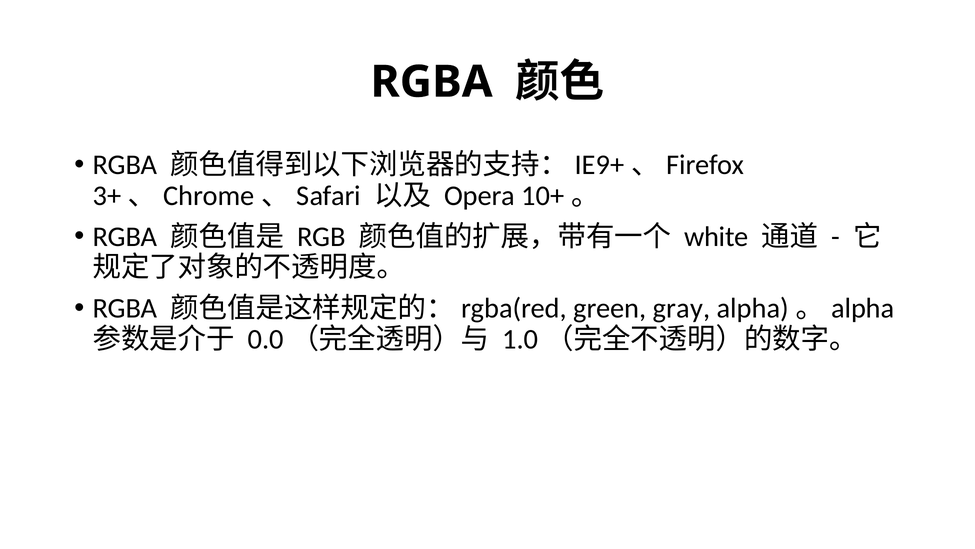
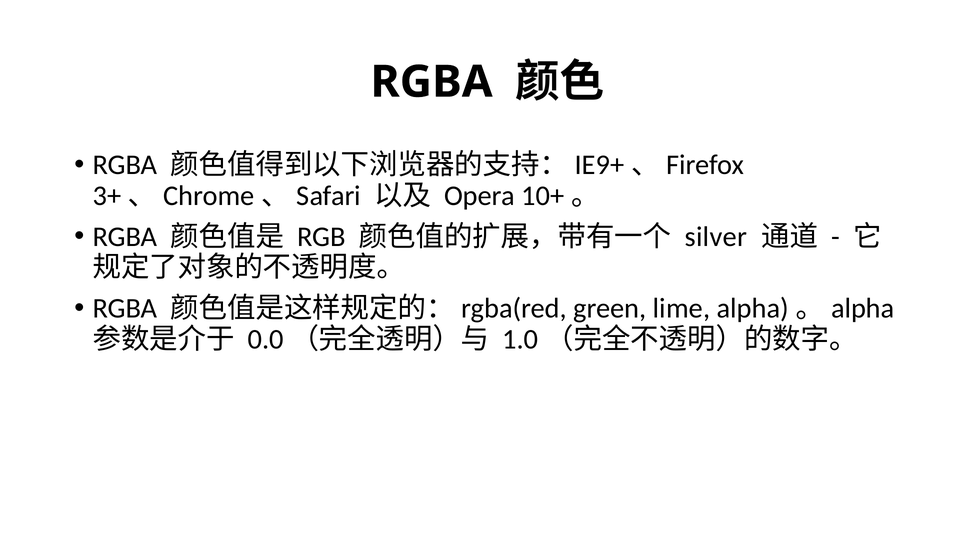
white: white -> silver (716, 236)
gray: gray -> lime (681, 308)
